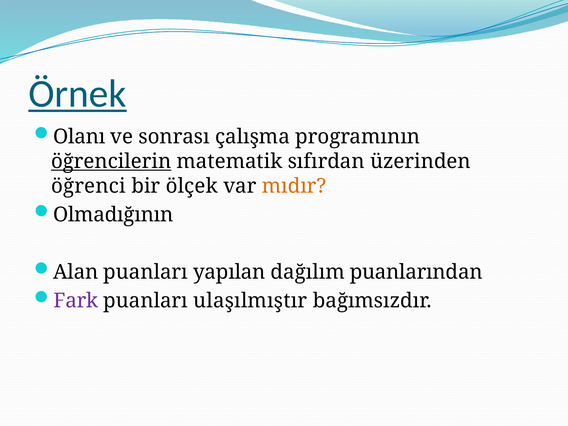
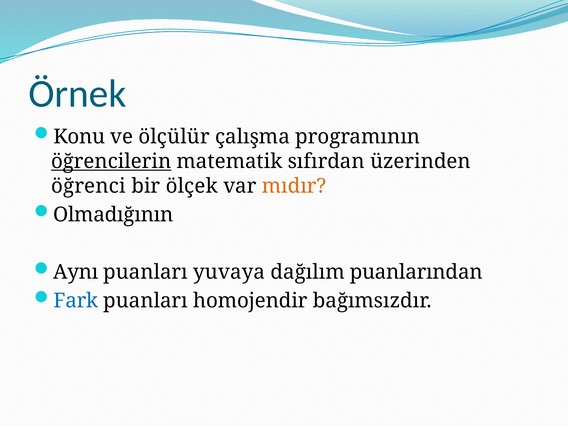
Örnek underline: present -> none (77, 94)
Olanı: Olanı -> Konu (79, 137)
sonrası: sonrası -> ölçülür (174, 137)
Alan: Alan -> Aynı (76, 272)
yapılan: yapılan -> yuvaya (229, 272)
Fark colour: purple -> blue (76, 301)
ulaşılmıştır: ulaşılmıştır -> homojendir (250, 301)
